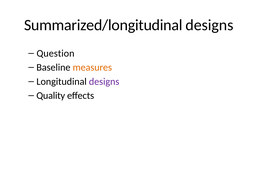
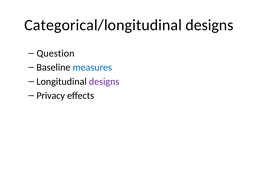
Summarized/longitudinal: Summarized/longitudinal -> Categorical/longitudinal (103, 25)
measures colour: orange -> blue (92, 67)
Quality: Quality -> Privacy (51, 95)
